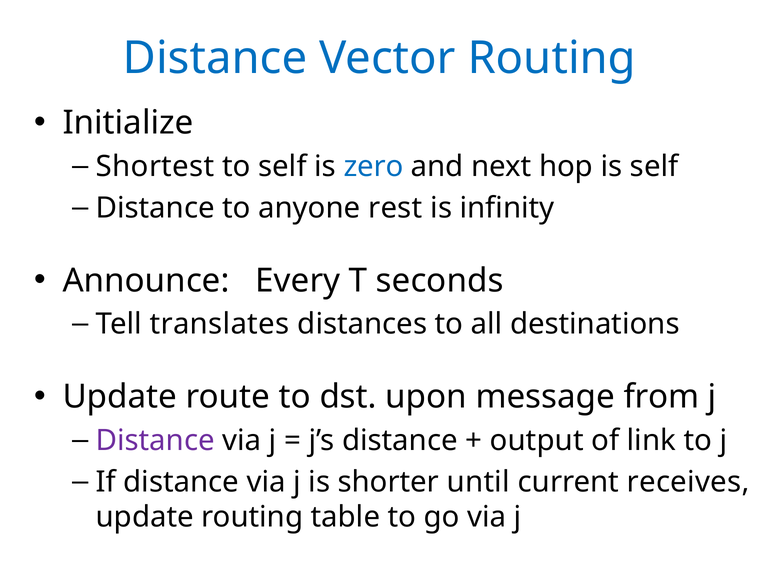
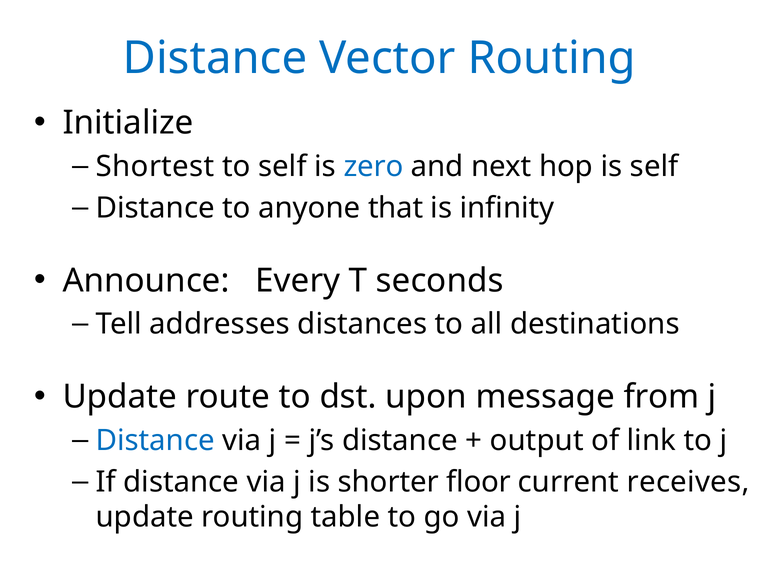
rest: rest -> that (396, 208)
translates: translates -> addresses (220, 324)
Distance colour: purple -> blue (155, 440)
until: until -> floor (479, 481)
